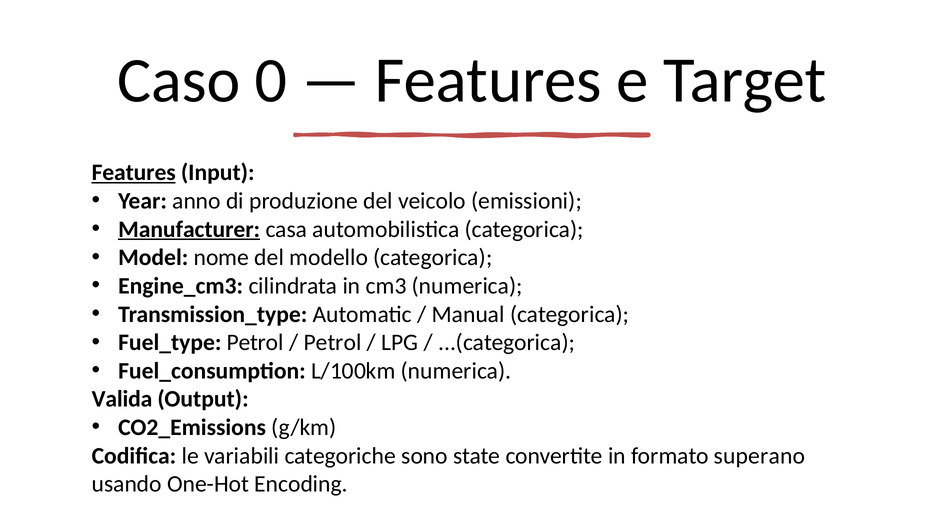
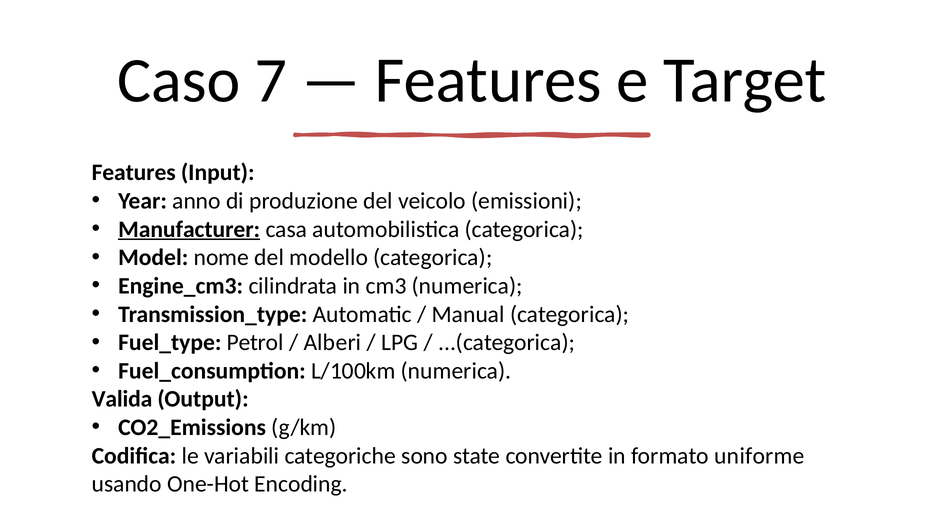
0: 0 -> 7 (271, 81)
Features underline: present -> none (134, 173)
Petrol: Petrol -> Alberi (332, 343)
superano: superano -> uniforme (759, 456)
